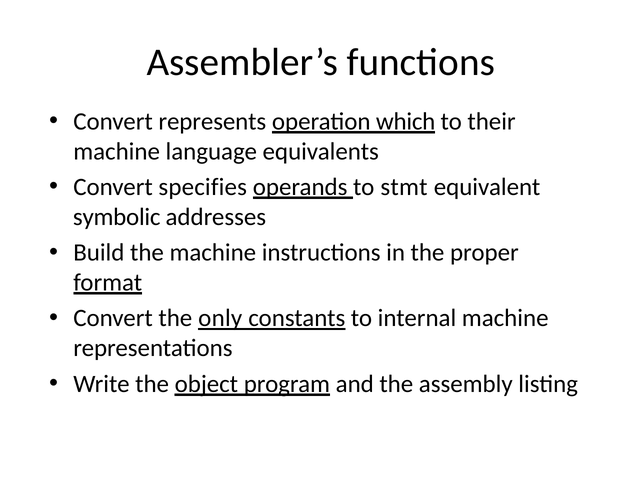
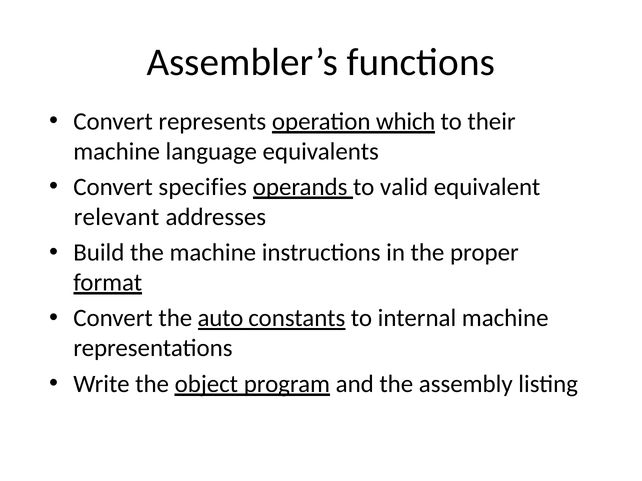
stmt: stmt -> valid (404, 187)
symbolic: symbolic -> relevant (116, 217)
only: only -> auto (220, 319)
